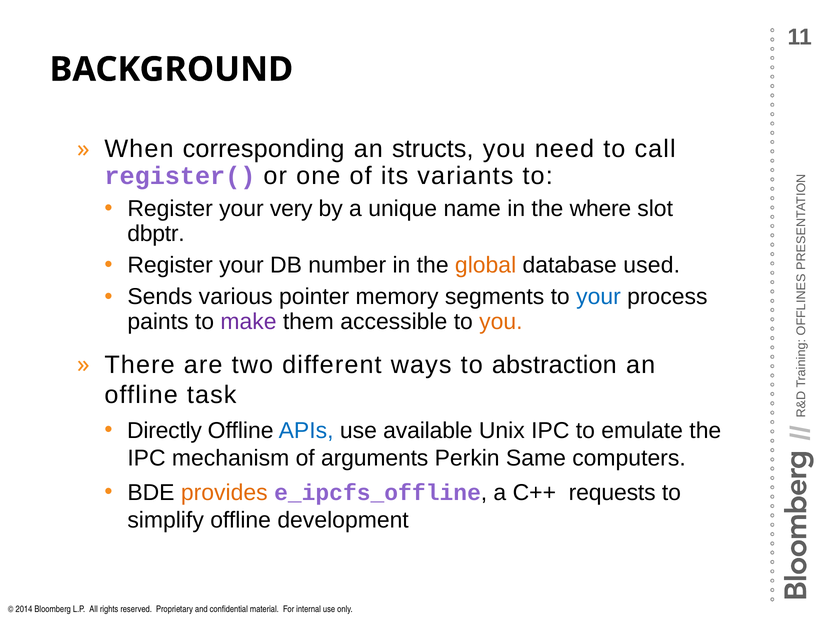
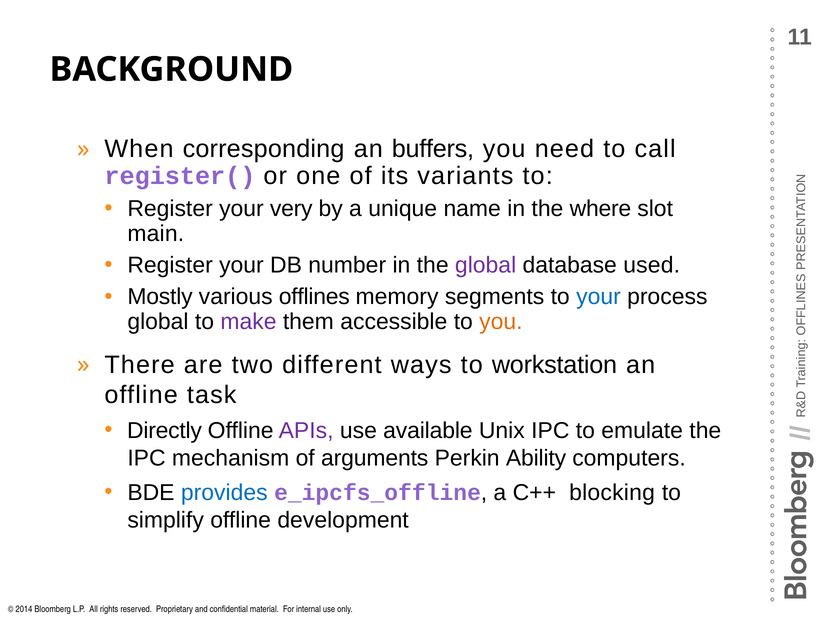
structs: structs -> buffers (433, 149)
dbptr: dbptr -> main (156, 234)
global colour: orange -> purple (486, 265)
Sends: Sends -> Mostly (160, 297)
pointer: pointer -> offlines (314, 297)
paints: paints -> global (158, 322)
abstraction: abstraction -> workstation (555, 365)
APIs colour: blue -> purple (306, 430)
Same: Same -> Ability (536, 458)
provides colour: orange -> blue (224, 492)
requests: requests -> blocking (612, 492)
